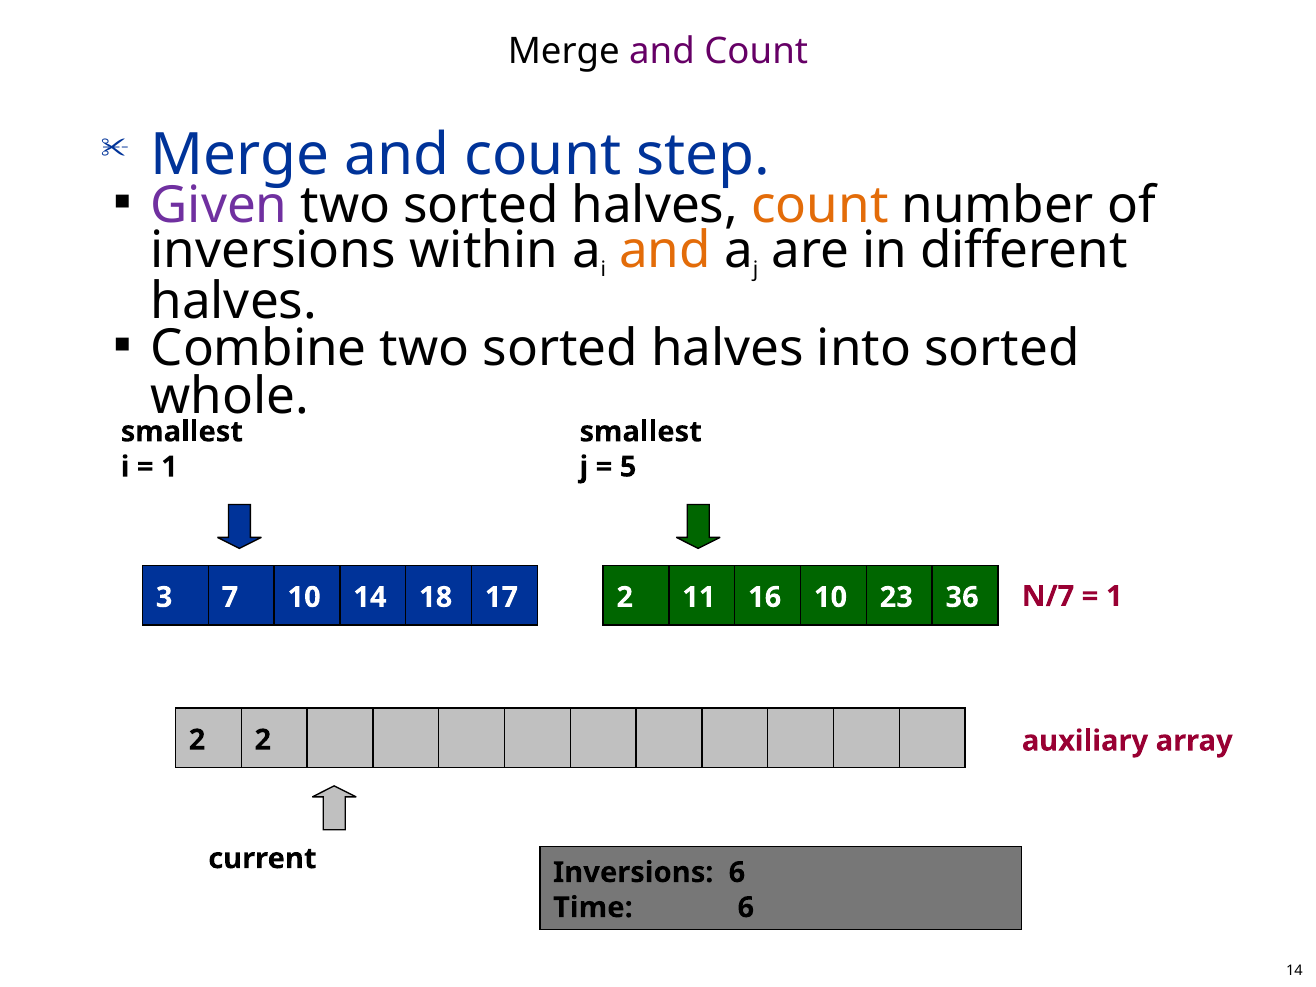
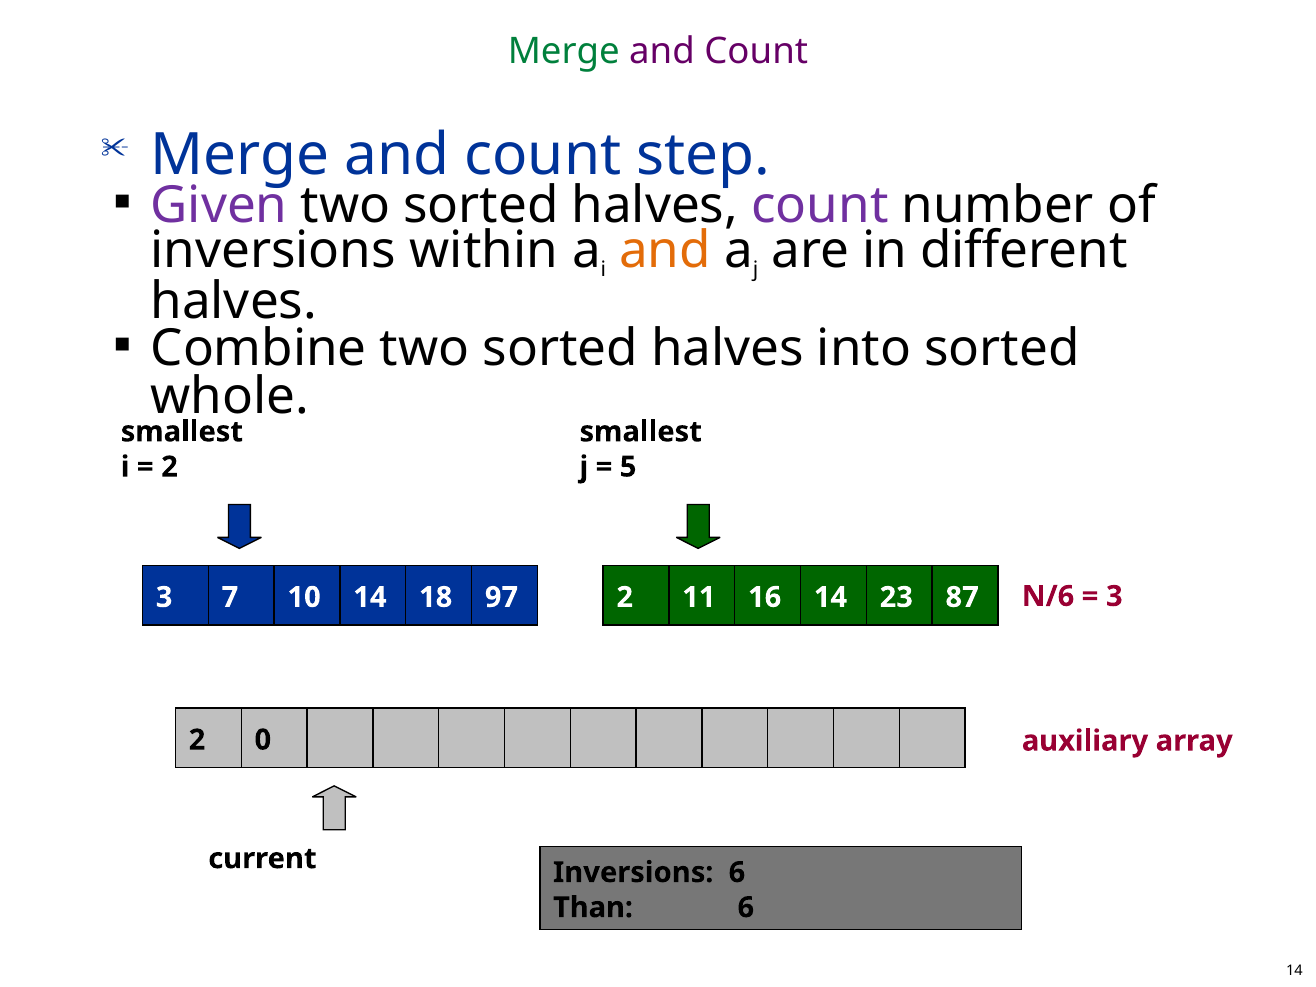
Merge colour: black -> green (564, 52)
count colour: orange -> purple (820, 206)
1: 1 -> 2 (170, 467)
N/7: N/7 -> N/6 (1048, 596)
1: 1 -> 3 (1114, 596)
17: 17 -> 97 (501, 597)
16 10: 10 -> 14 (830, 597)
36: 36 -> 87 (962, 597)
2 2: 2 -> 0 (263, 740)
Time: Time -> Than (593, 908)
